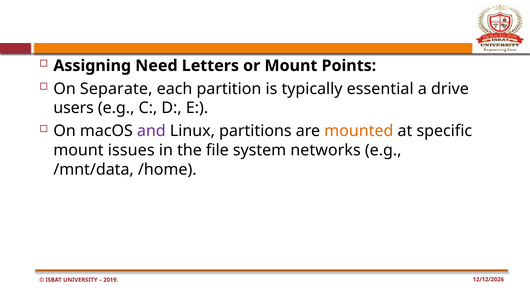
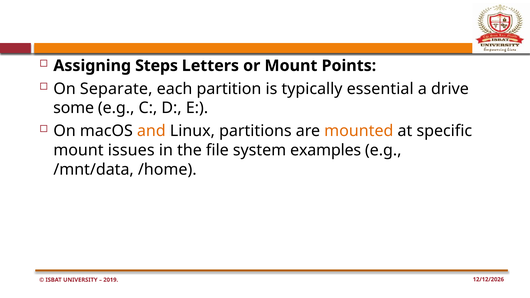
Need: Need -> Steps (157, 66)
users: users -> some (74, 108)
and colour: purple -> orange (151, 131)
networks: networks -> examples (326, 150)
